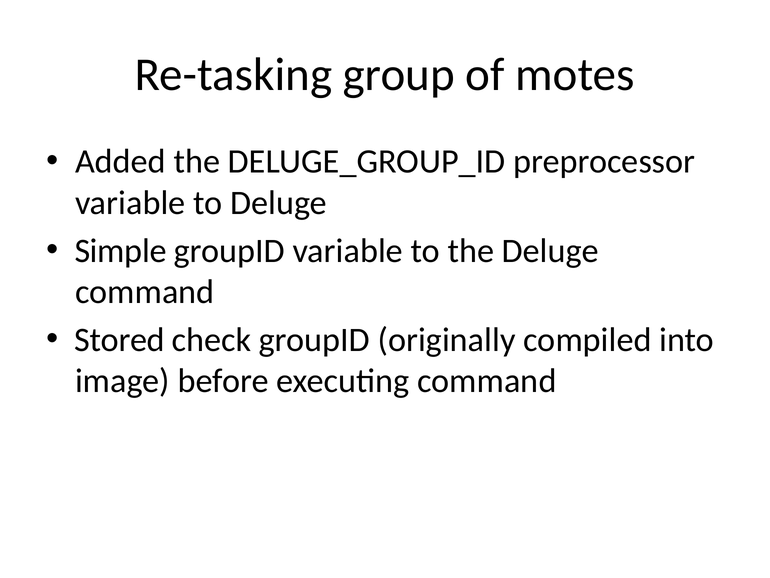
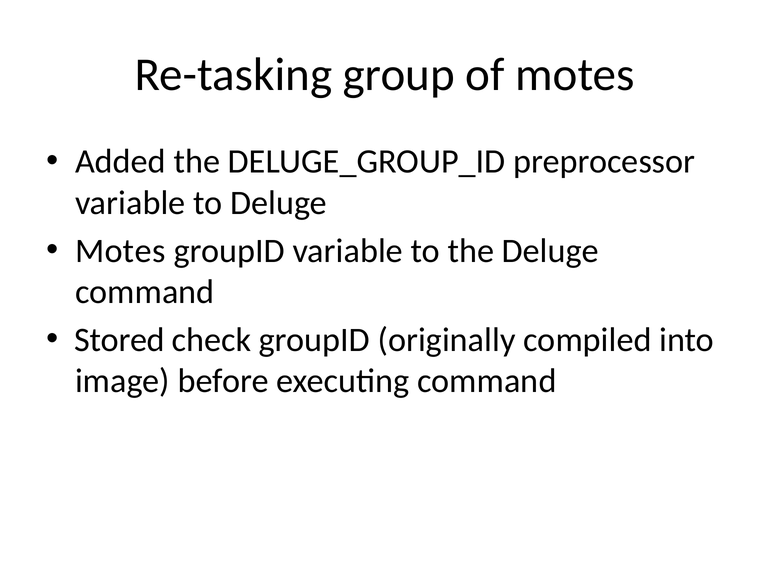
Simple: Simple -> Motes (120, 251)
